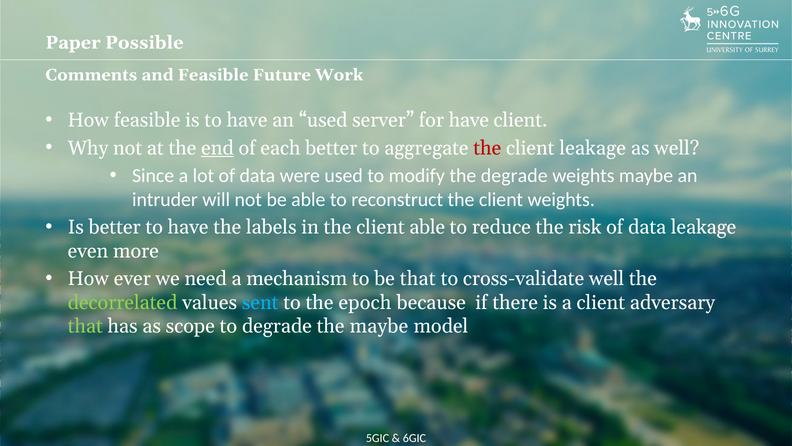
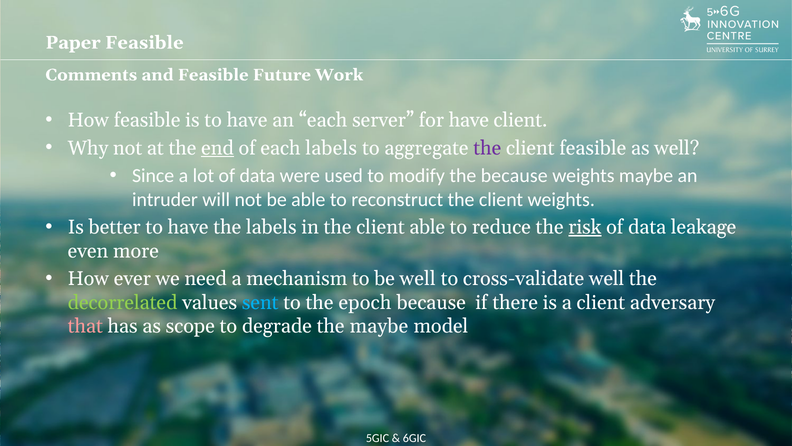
Paper Possible: Possible -> Feasible (144, 43)
an used: used -> each (323, 120)
each better: better -> labels (331, 148)
the colour: red -> purple (487, 148)
client leakage: leakage -> feasible (593, 148)
the degrade: degrade -> because (514, 176)
risk underline: none -> present (585, 227)
be that: that -> well (418, 278)
that colour: light green -> pink (85, 326)
